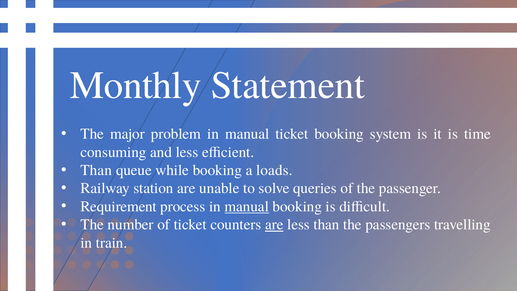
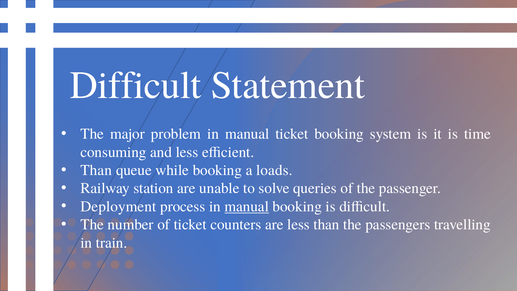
Monthly: Monthly -> Difficult (136, 85)
Requirement: Requirement -> Deployment (118, 206)
are underline: present -> none (274, 224)
